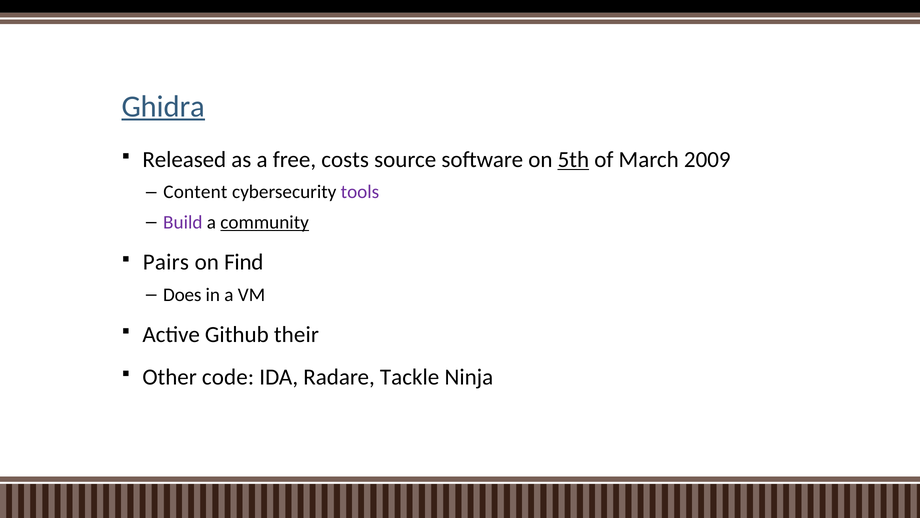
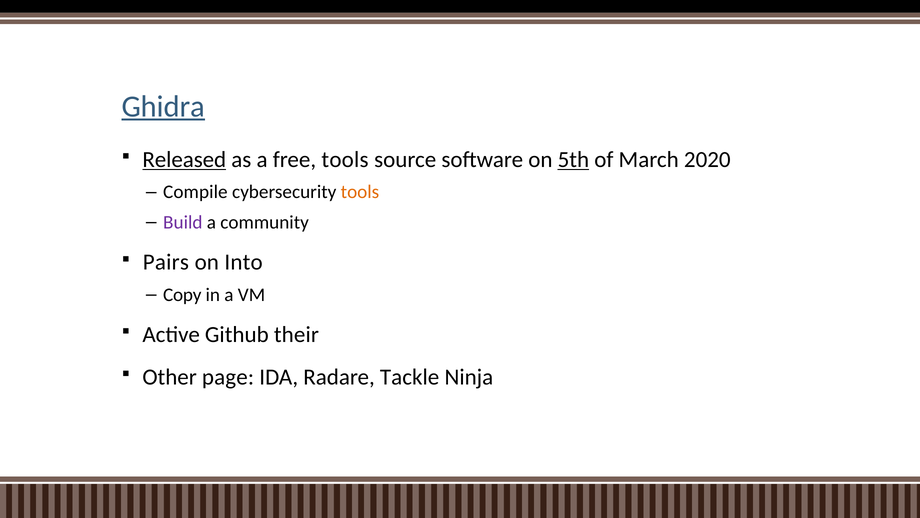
Released underline: none -> present (184, 159)
free costs: costs -> tools (345, 159)
2009: 2009 -> 2020 (707, 159)
Content: Content -> Compile (195, 192)
tools colour: purple -> orange (360, 192)
community underline: present -> none (265, 222)
Find: Find -> Into (244, 262)
Does: Does -> Copy (182, 295)
code: code -> page (228, 377)
